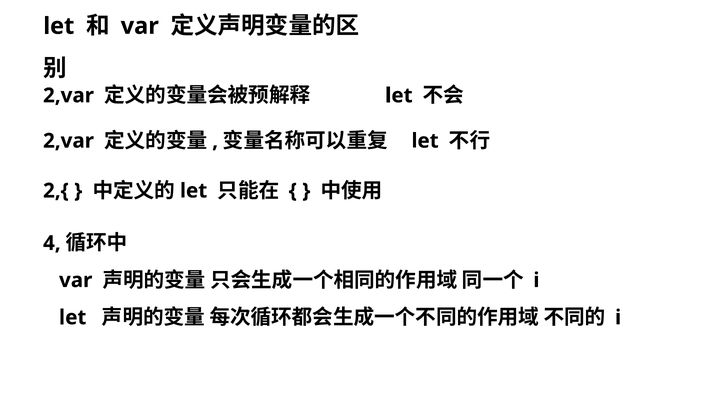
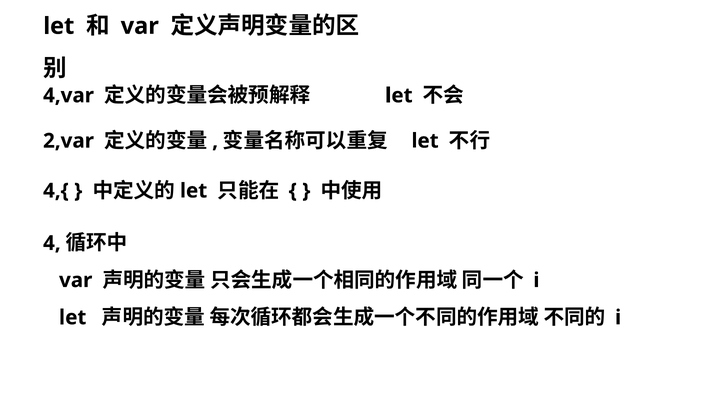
2,var: 2,var -> 4,var (68, 95)
2,{: 2,{ -> 4,{ (56, 191)
